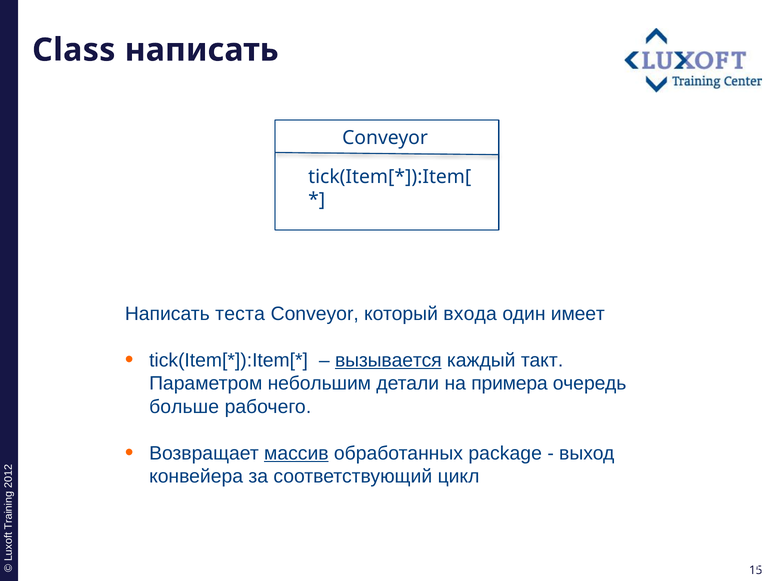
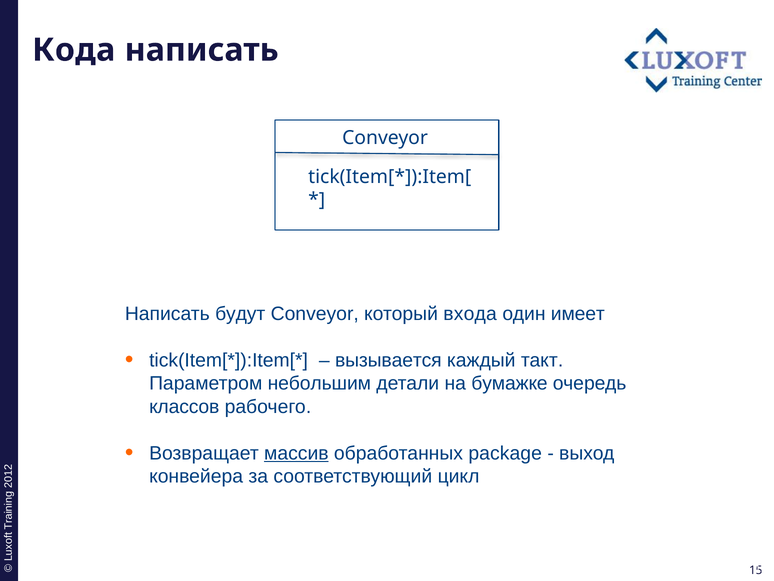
Class: Class -> Кода (74, 50)
теста: теста -> будут (240, 314)
вызывается underline: present -> none (388, 360)
примера: примера -> бумажке (509, 383)
больше: больше -> классов (184, 406)
